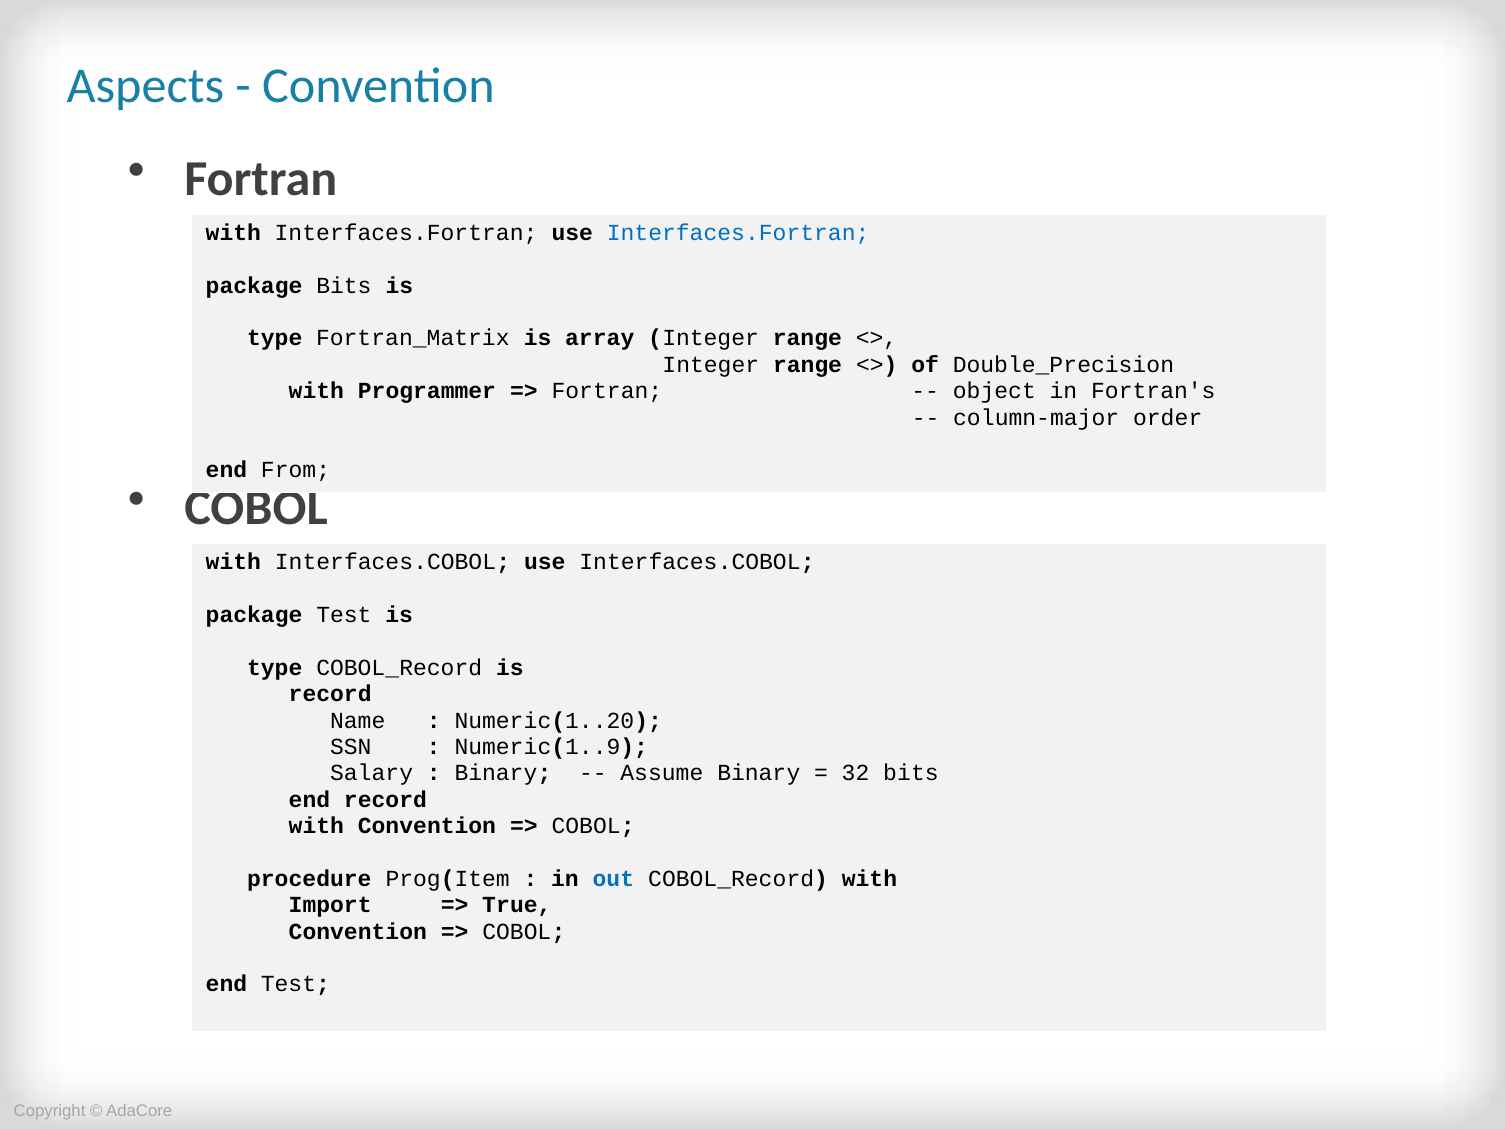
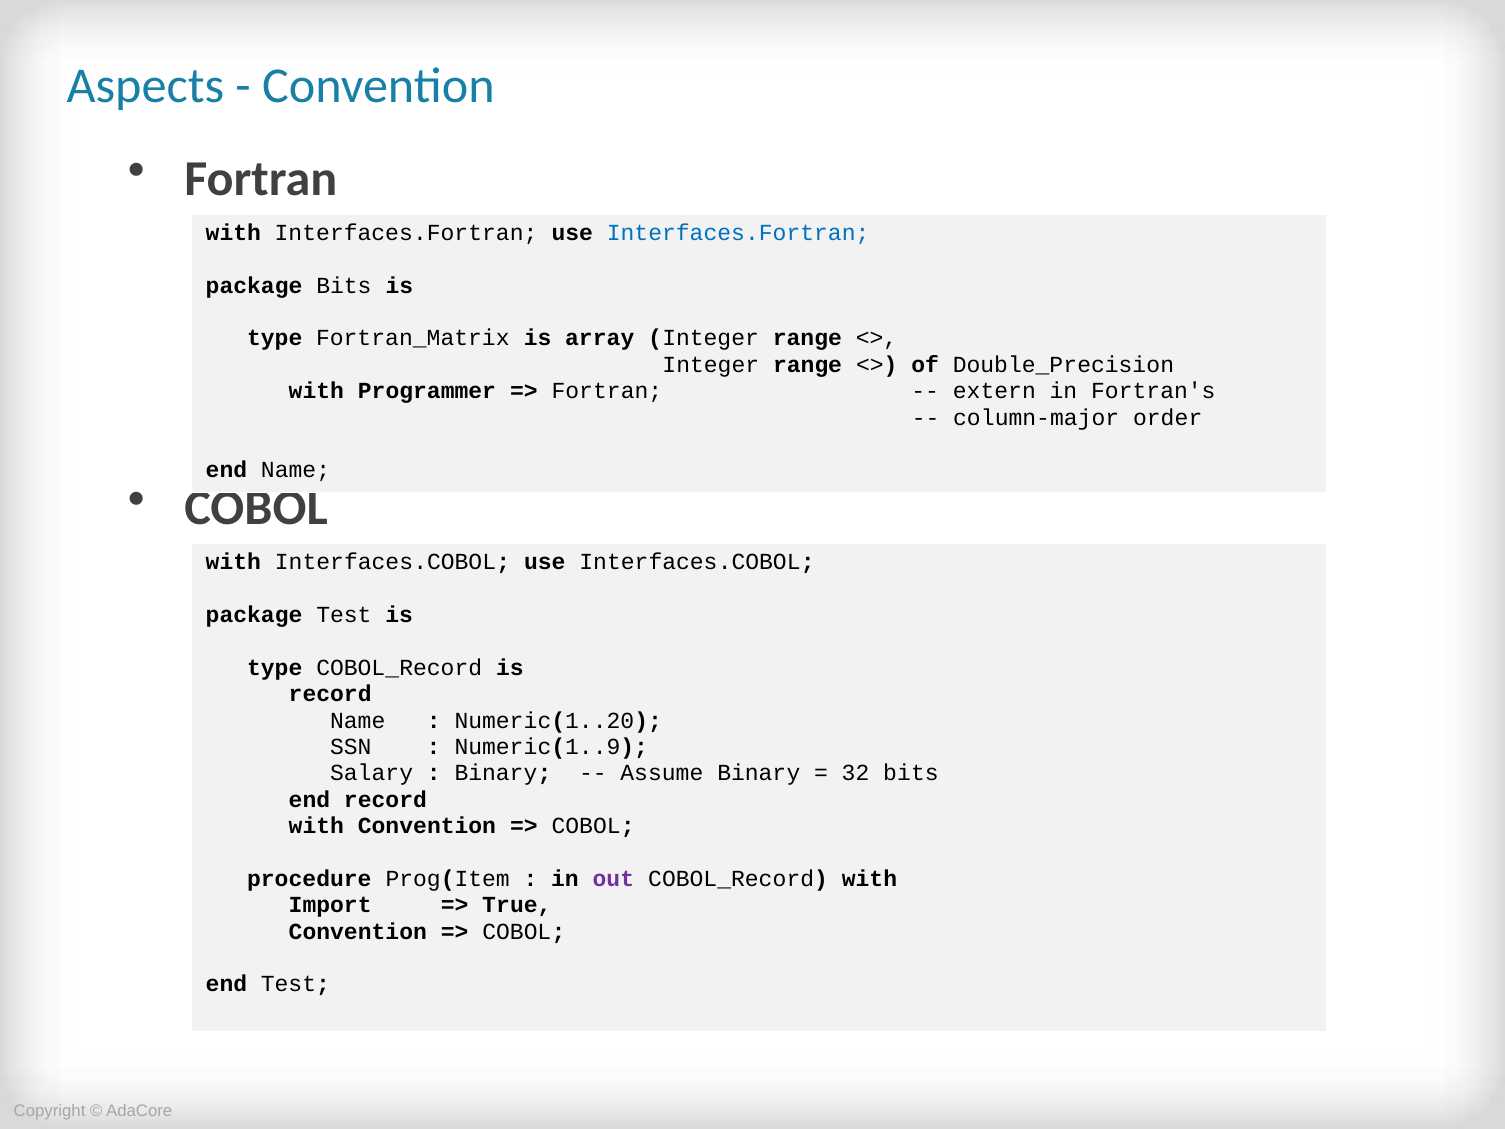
object: object -> extern (994, 391)
end From: From -> Name (295, 470)
out colour: blue -> purple (613, 879)
